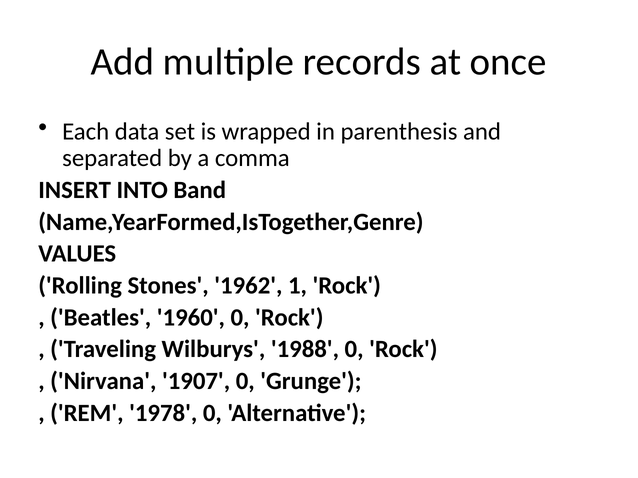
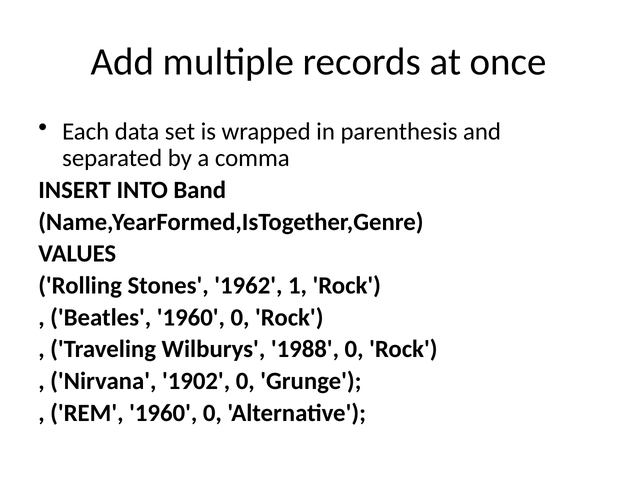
1907: 1907 -> 1902 (196, 382)
REM 1978: 1978 -> 1960 (163, 413)
